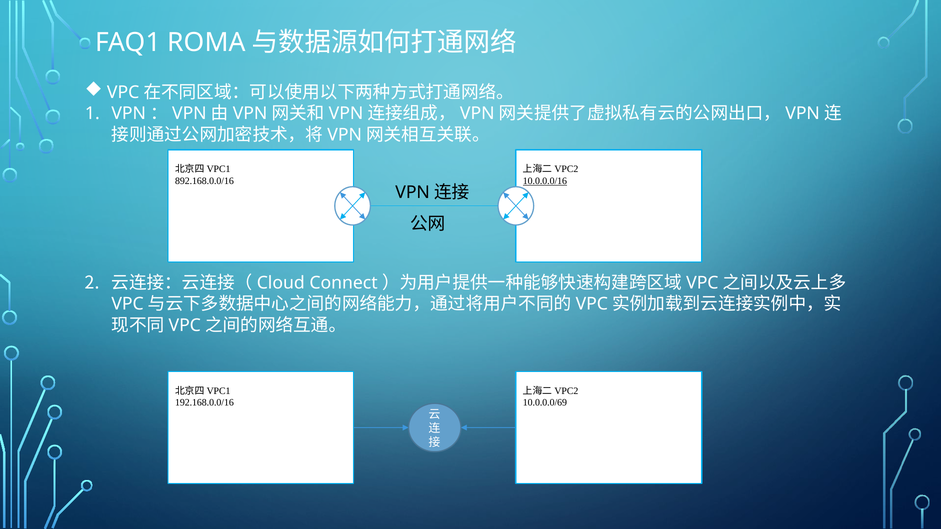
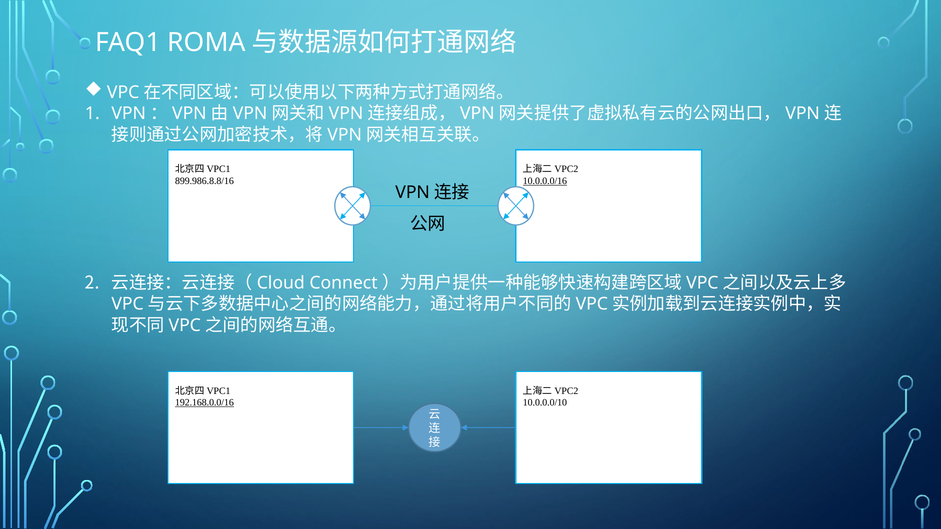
892.168.0.0/16: 892.168.0.0/16 -> 899.986.8.8/16 (204, 181)
192.168.0.0/16 underline: none -> present (204, 403)
10.0.0.0/69: 10.0.0.0/69 -> 10.0.0.0/10 (545, 403)
